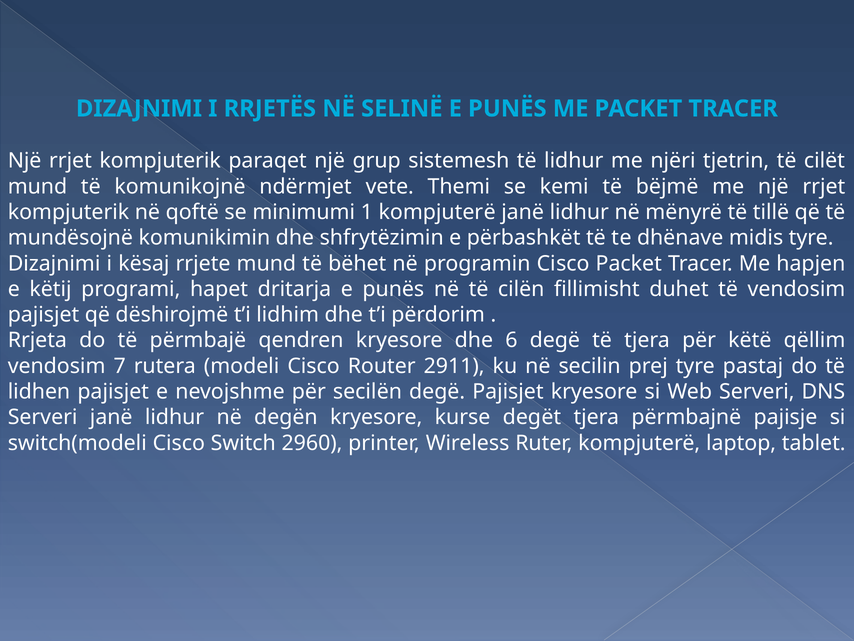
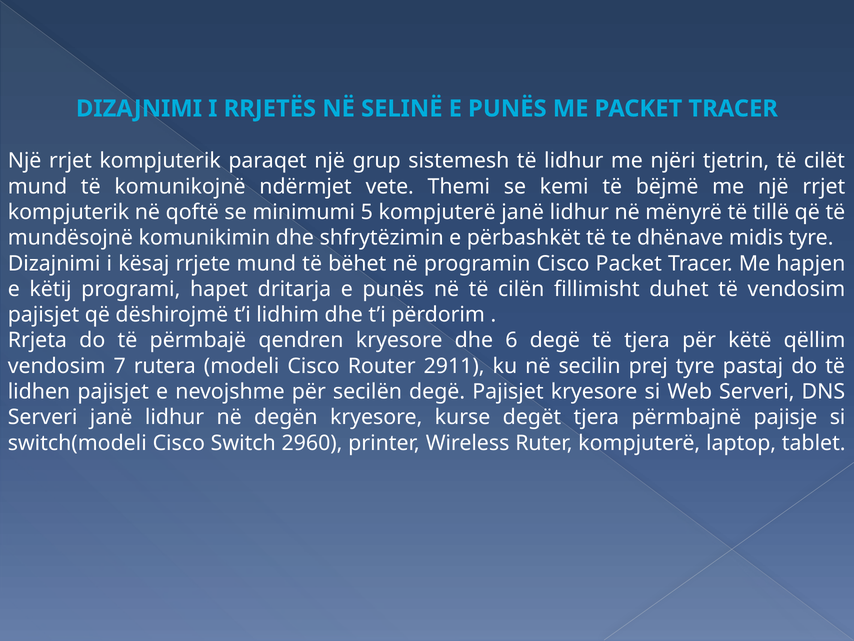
1: 1 -> 5 (367, 212)
